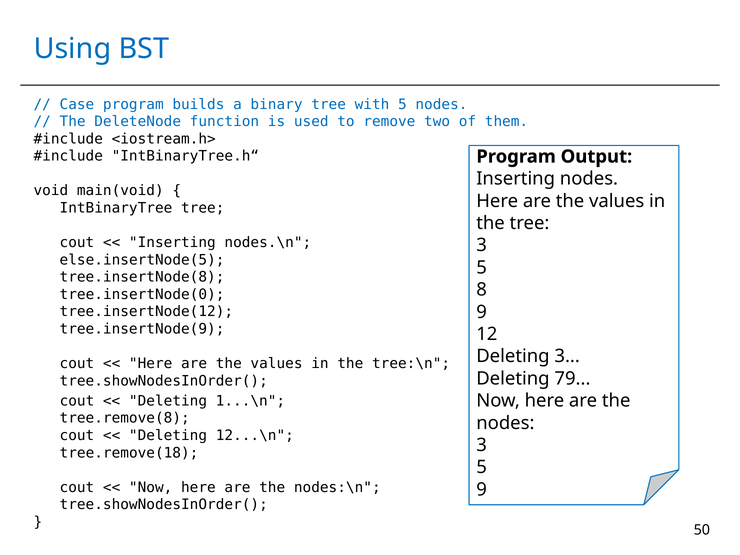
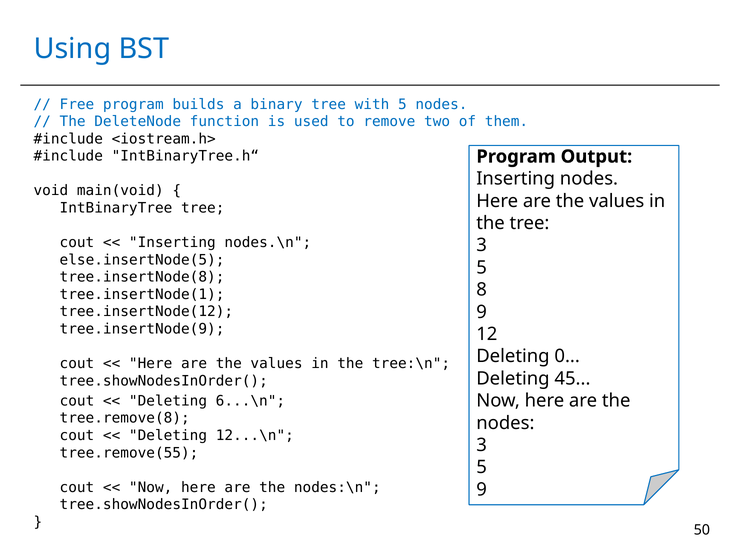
Case: Case -> Free (77, 104)
tree.insertNode(0: tree.insertNode(0 -> tree.insertNode(1 (142, 294)
Deleting 3: 3 -> 0 (567, 356)
79: 79 -> 45 (572, 379)
1...\n: 1...\n -> 6...\n (250, 401)
tree.remove(18: tree.remove(18 -> tree.remove(55 (129, 453)
